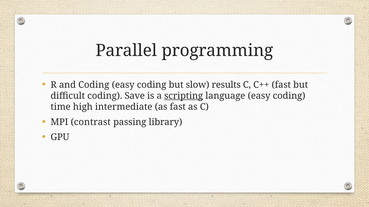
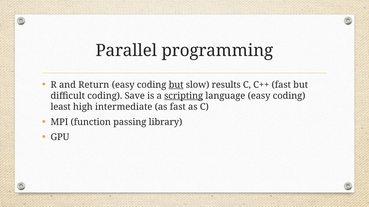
and Coding: Coding -> Return (94, 85)
but underline: none -> present (176, 85)
time: time -> least (61, 107)
contrast: contrast -> function (91, 122)
